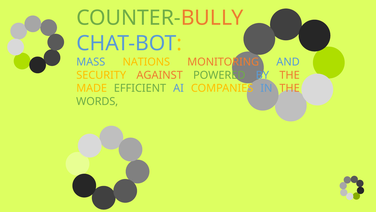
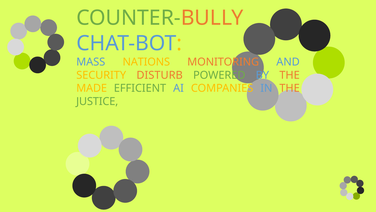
AGAINST: AGAINST -> DISTURB (160, 75)
WORDS: WORDS -> JUSTICE (97, 101)
